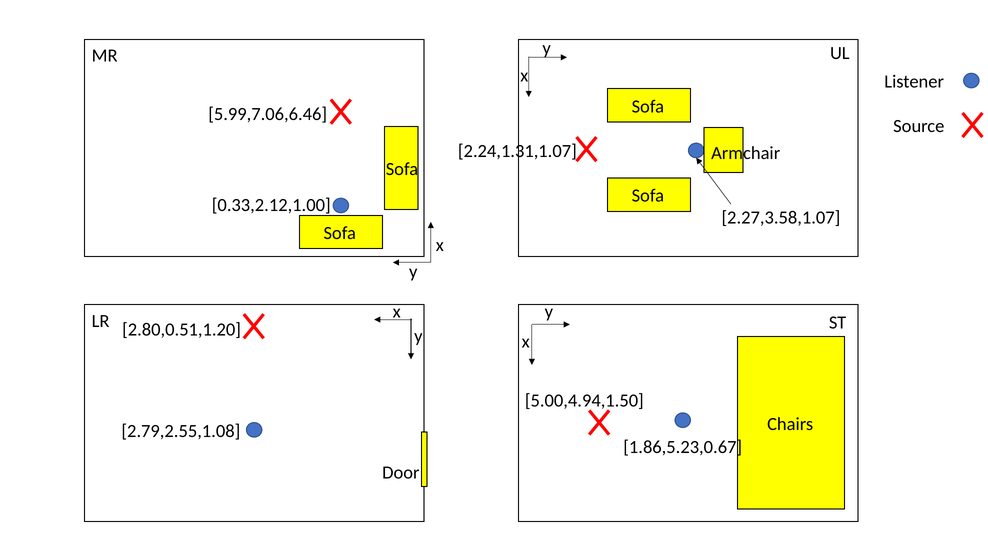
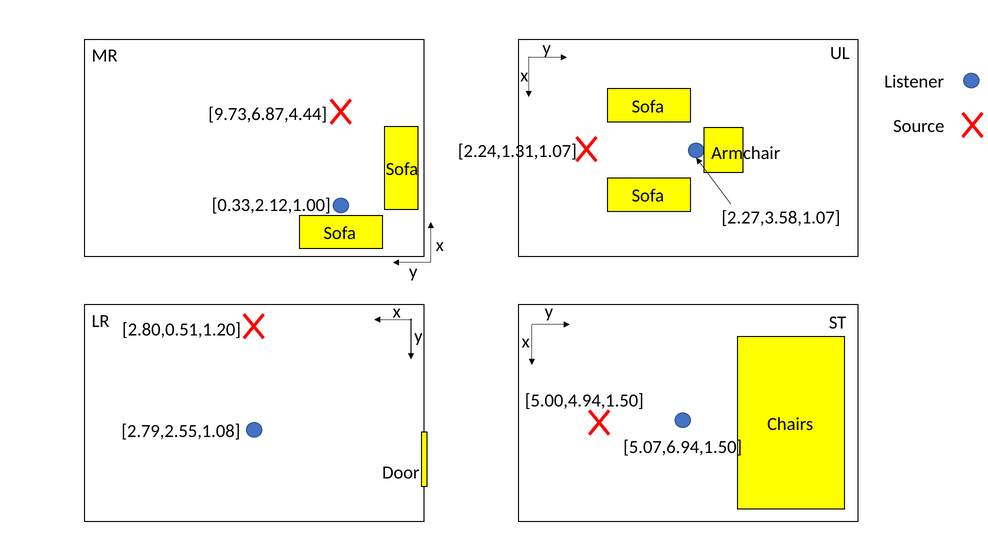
5.99,7.06,6.46: 5.99,7.06,6.46 -> 9.73,6.87,4.44 (268, 114)
1.86,5.23,0.67: 1.86,5.23,0.67 -> 5.07,6.94,1.50 (683, 447)
